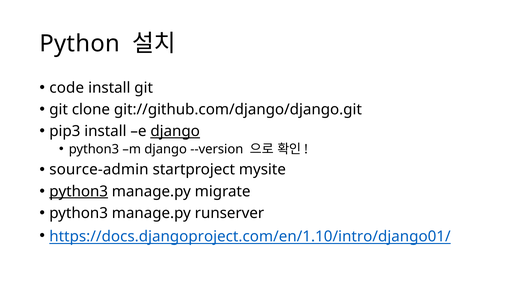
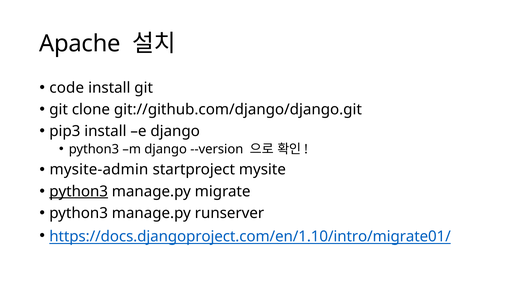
Python: Python -> Apache (80, 44)
django underline: present -> none (175, 131)
source-admin: source-admin -> mysite-admin (99, 170)
https://docs.djangoproject.com/en/1.10/intro/django01/: https://docs.djangoproject.com/en/1.10/intro/django01/ -> https://docs.djangoproject.com/en/1.10/intro/migrate01/ (250, 237)
